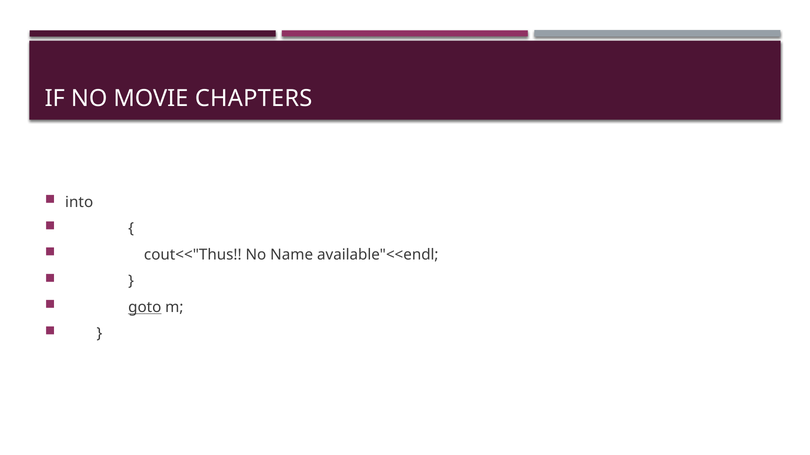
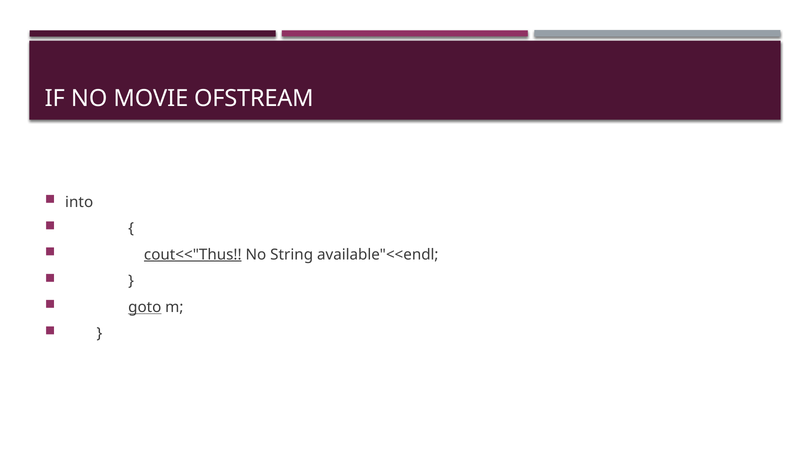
CHAPTERS: CHAPTERS -> OFSTREAM (254, 98)
cout<<"Thus underline: none -> present (193, 255)
Name: Name -> String (292, 255)
